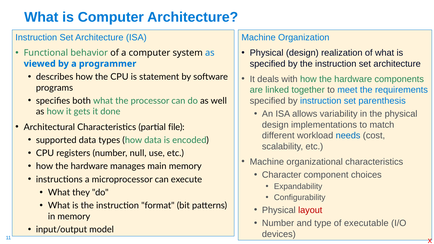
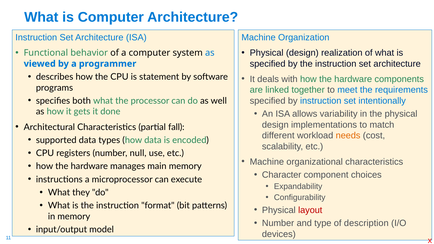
parenthesis: parenthesis -> intentionally (382, 101)
file: file -> fall (176, 127)
needs colour: blue -> orange (348, 136)
executable: executable -> description (366, 223)
